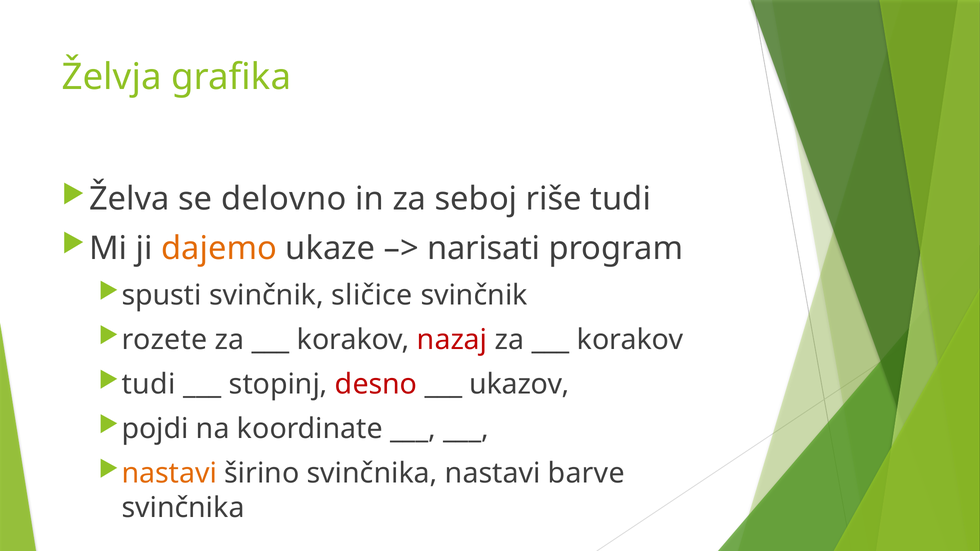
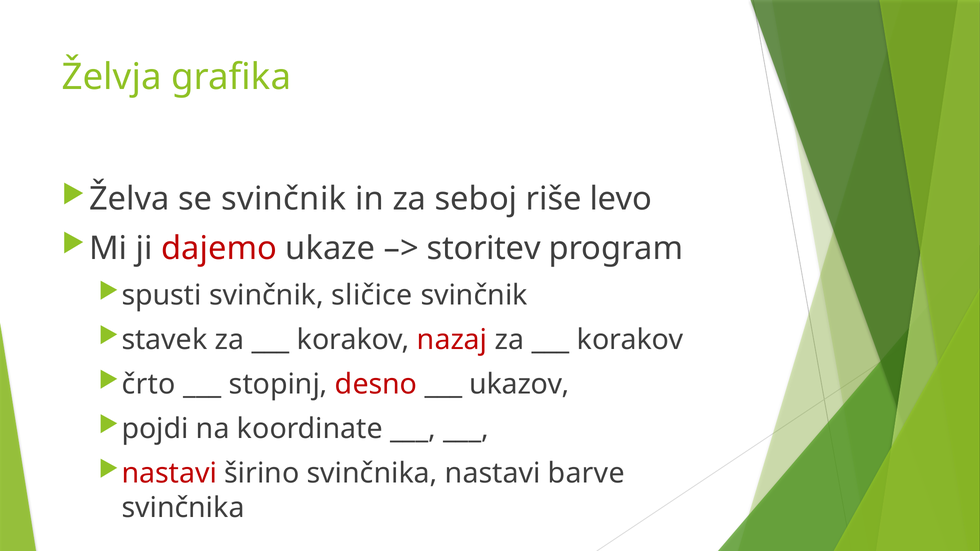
se delovno: delovno -> svinčnik (284, 199)
riše tudi: tudi -> levo (621, 199)
dajemo colour: orange -> red (219, 249)
narisati: narisati -> storitev (484, 249)
rozete: rozete -> stavek (164, 340)
tudi: tudi -> črto (149, 384)
nastavi colour: orange -> red (169, 473)
